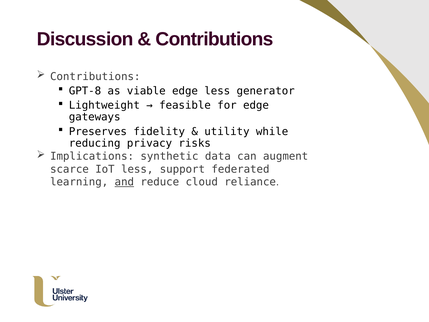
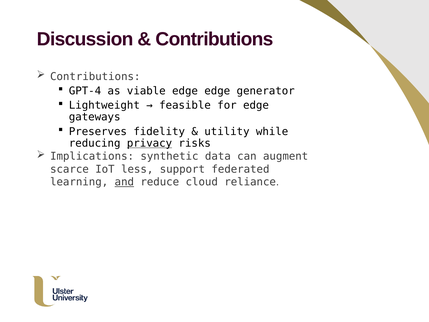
GPT-8: GPT-8 -> GPT-4 (85, 91)
edge less: less -> edge (217, 91)
privacy underline: none -> present (150, 143)
